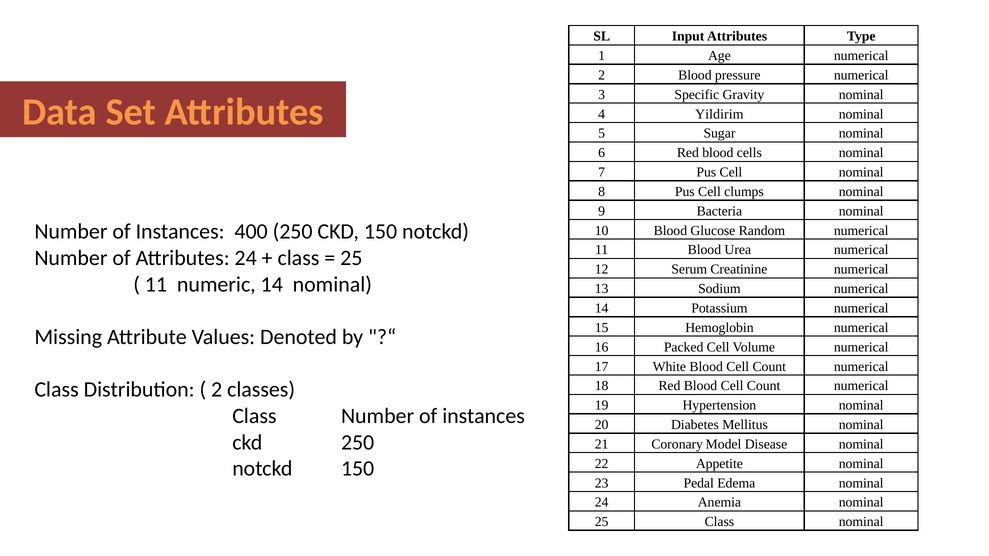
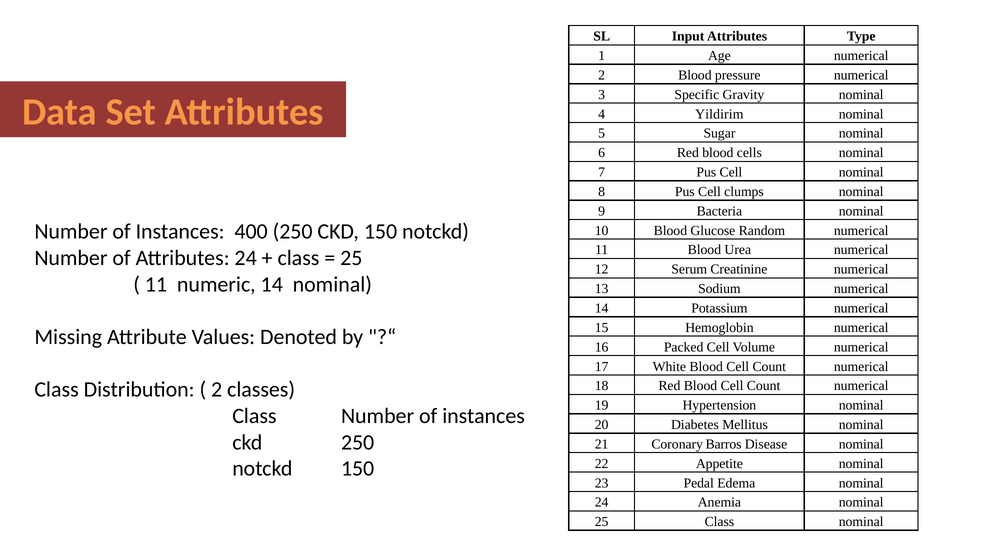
Model: Model -> Barros (724, 444)
